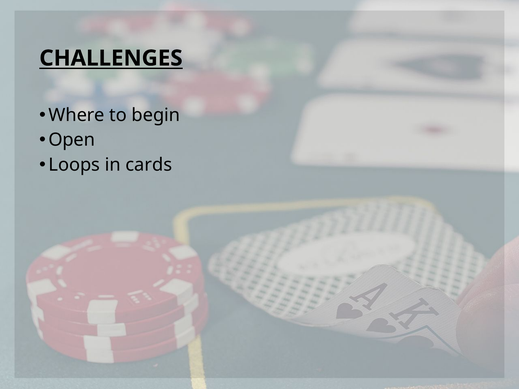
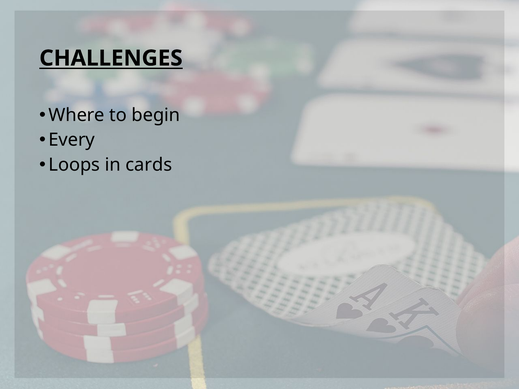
Open: Open -> Every (72, 140)
